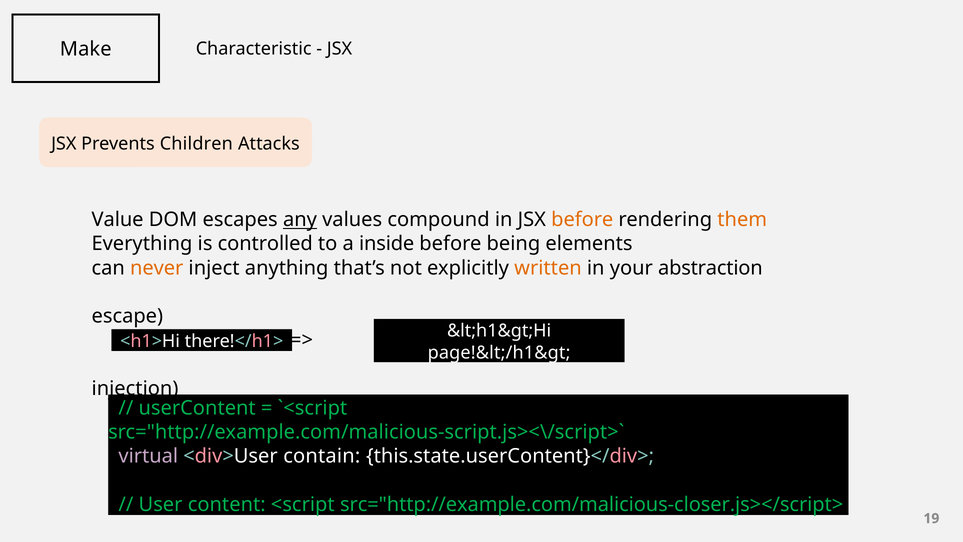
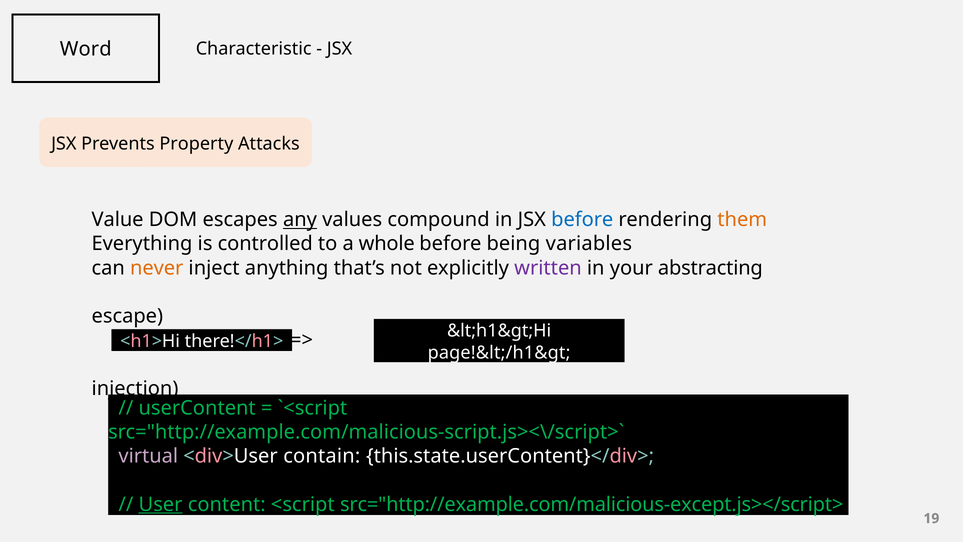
Make: Make -> Word (86, 49)
Children: Children -> Property (196, 143)
before colour: orange -> blue (582, 220)
inside: inside -> whole (387, 244)
elements: elements -> variables (589, 244)
written colour: orange -> purple (548, 268)
abstraction: abstraction -> abstracting (710, 268)
User underline: none -> present (161, 504)
src="http://example.com/malicious-closer.js></script>: src="http://example.com/malicious-closer.js></script> -> src="http://example.com/malicious-except.js></script> (592, 504)
